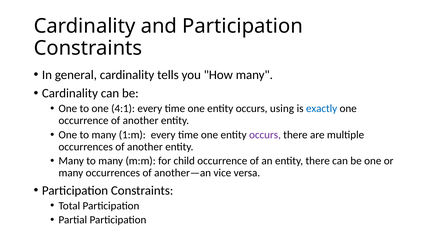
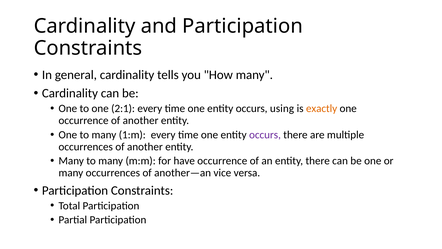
4:1: 4:1 -> 2:1 (123, 108)
exactly colour: blue -> orange (322, 108)
child: child -> have (184, 161)
